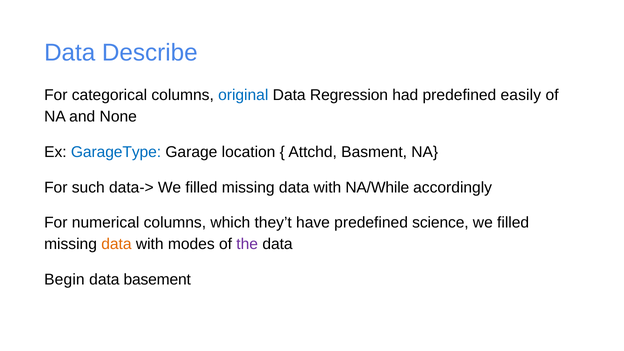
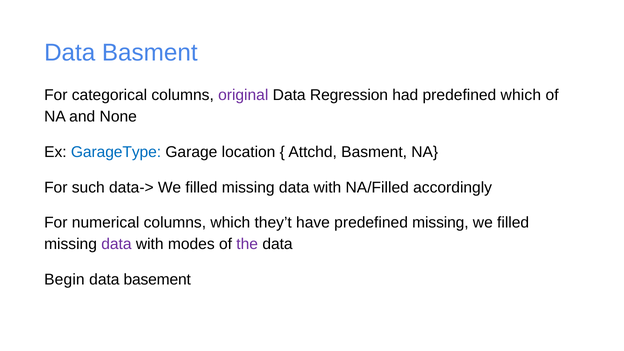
Data Describe: Describe -> Basment (150, 53)
original colour: blue -> purple (243, 95)
predefined easily: easily -> which (521, 95)
NA/While: NA/While -> NA/Filled (377, 187)
predefined science: science -> missing (440, 223)
data colour: orange -> purple (116, 244)
